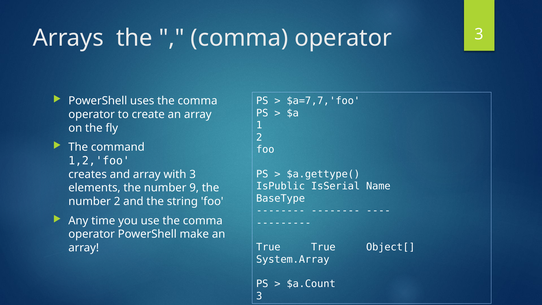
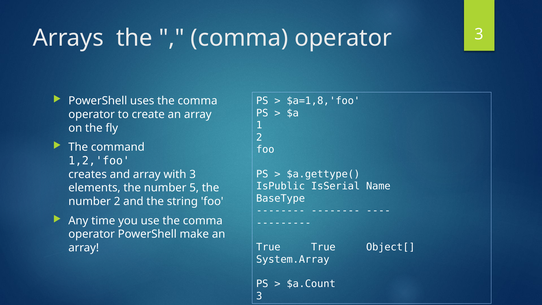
$a=7,7,'foo: $a=7,7,'foo -> $a=1,8,'foo (323, 101)
9: 9 -> 5 (194, 188)
